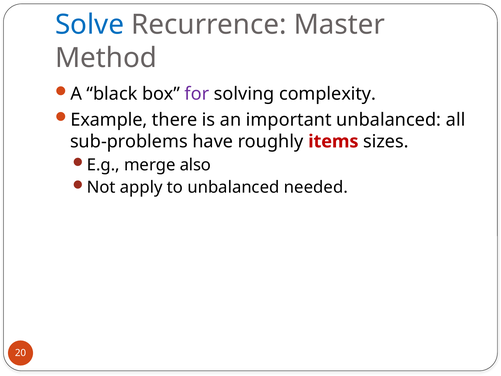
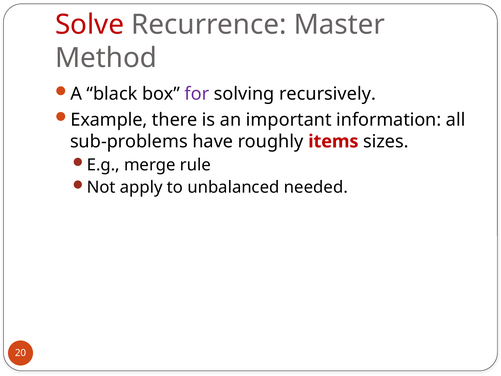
Solve colour: blue -> red (90, 25)
complexity: complexity -> recursively (327, 94)
important unbalanced: unbalanced -> information (389, 120)
also: also -> rule (195, 165)
